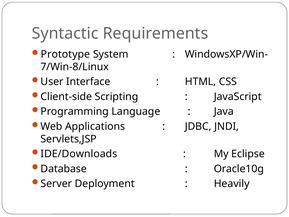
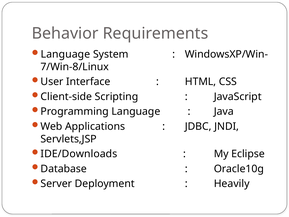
Syntactic: Syntactic -> Behavior (65, 33)
Prototype: Prototype -> Language (65, 54)
